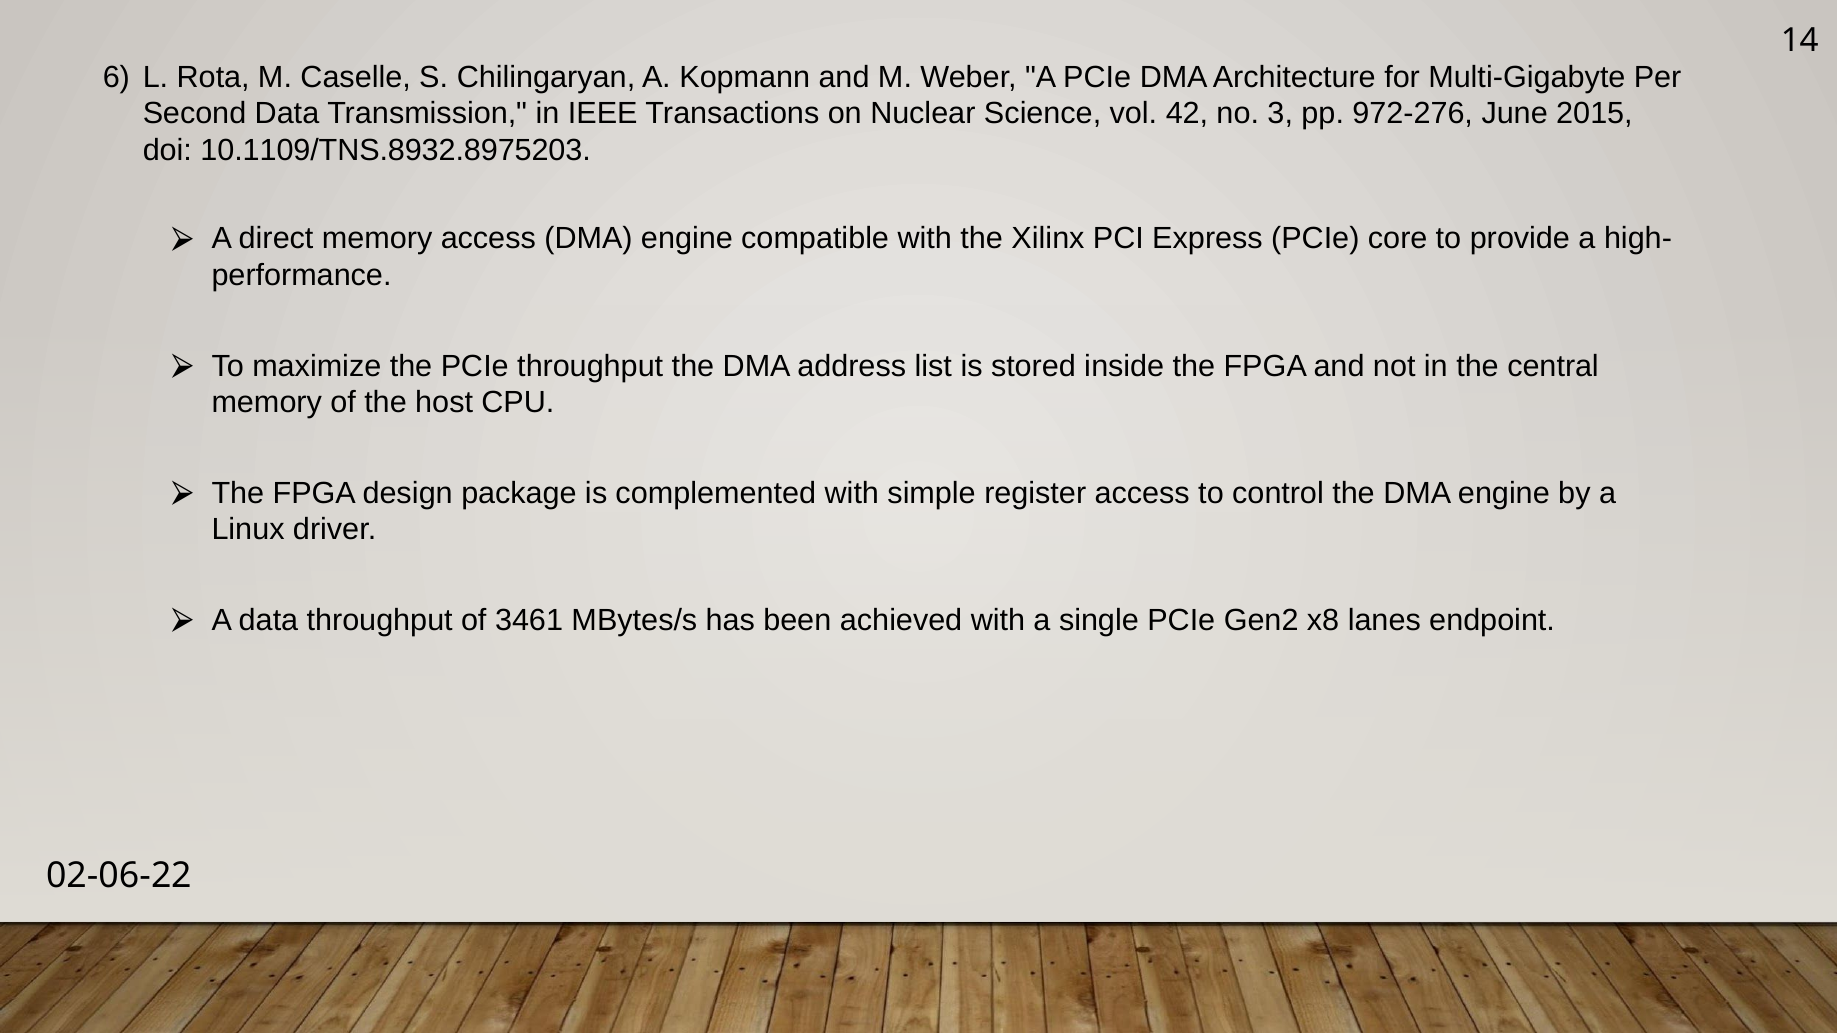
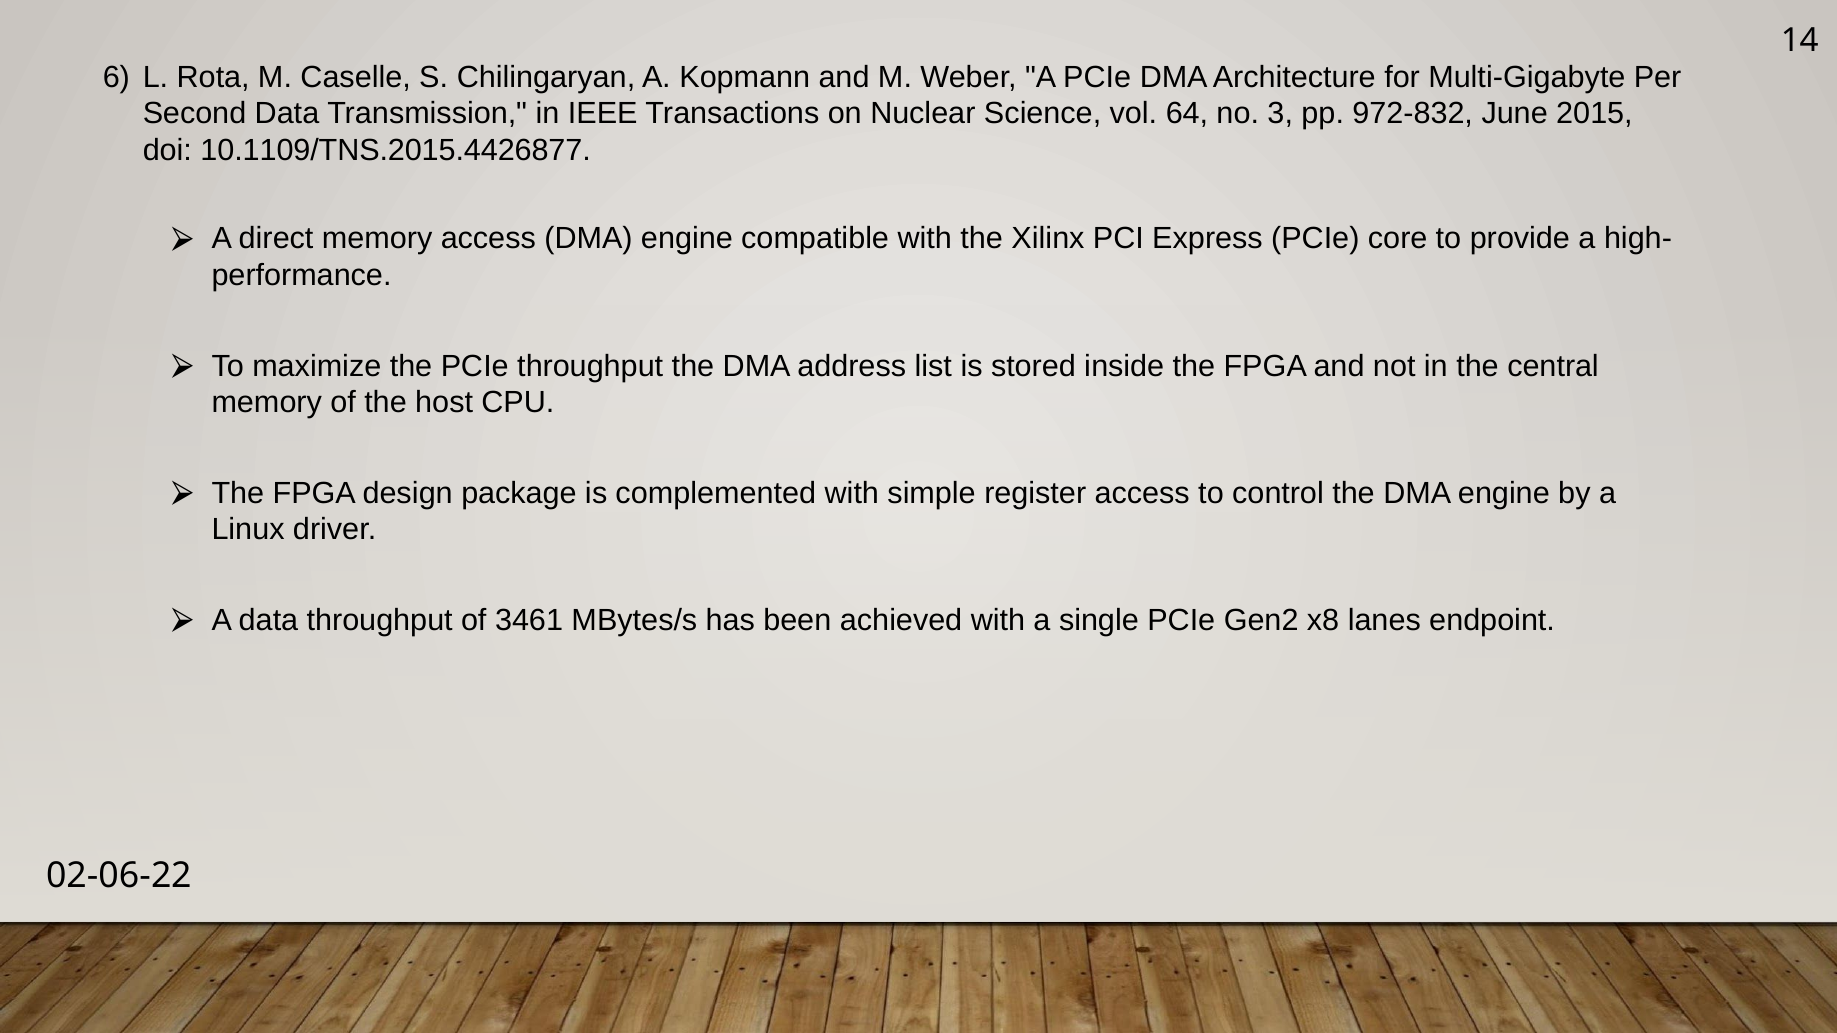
42: 42 -> 64 (1187, 114)
972-276: 972-276 -> 972-832 (1413, 114)
10.1109/TNS.8932.8975203: 10.1109/TNS.8932.8975203 -> 10.1109/TNS.2015.4426877 (396, 150)
